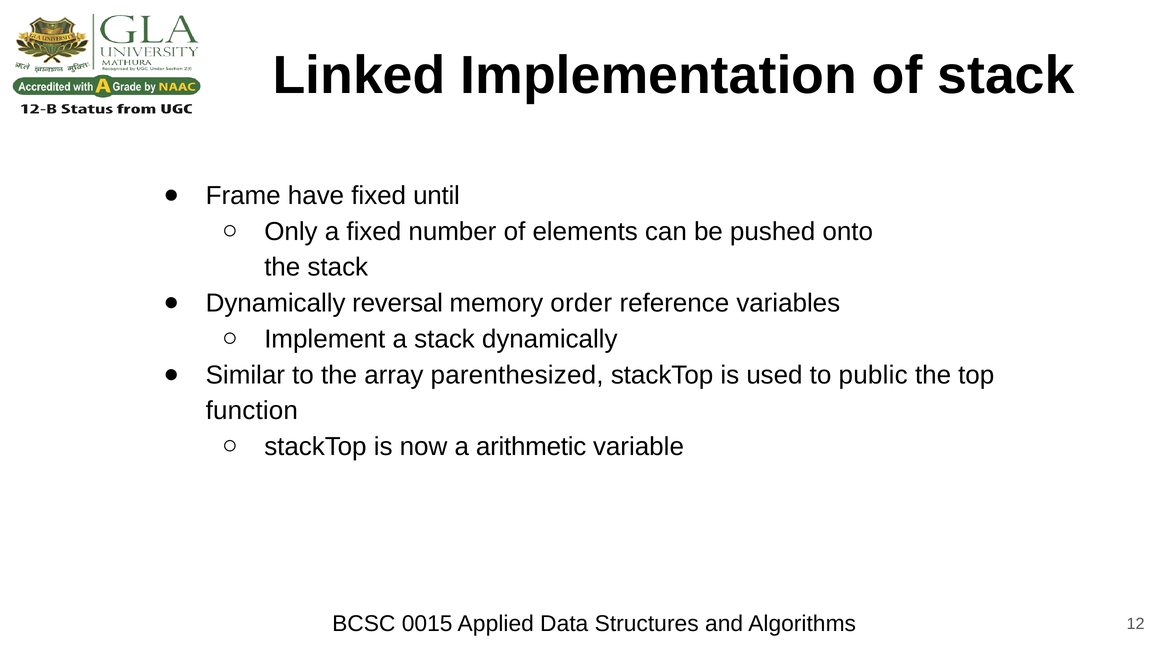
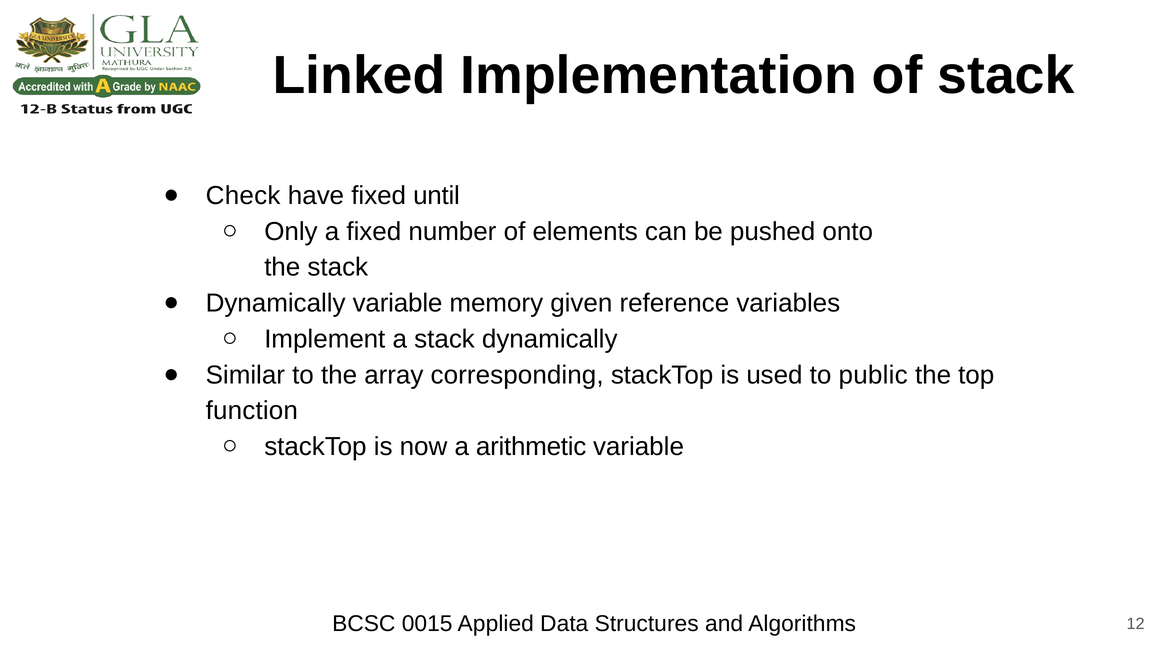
Frame: Frame -> Check (243, 196)
Dynamically reversal: reversal -> variable (398, 303)
order: order -> given (581, 303)
parenthesized: parenthesized -> corresponding (517, 375)
